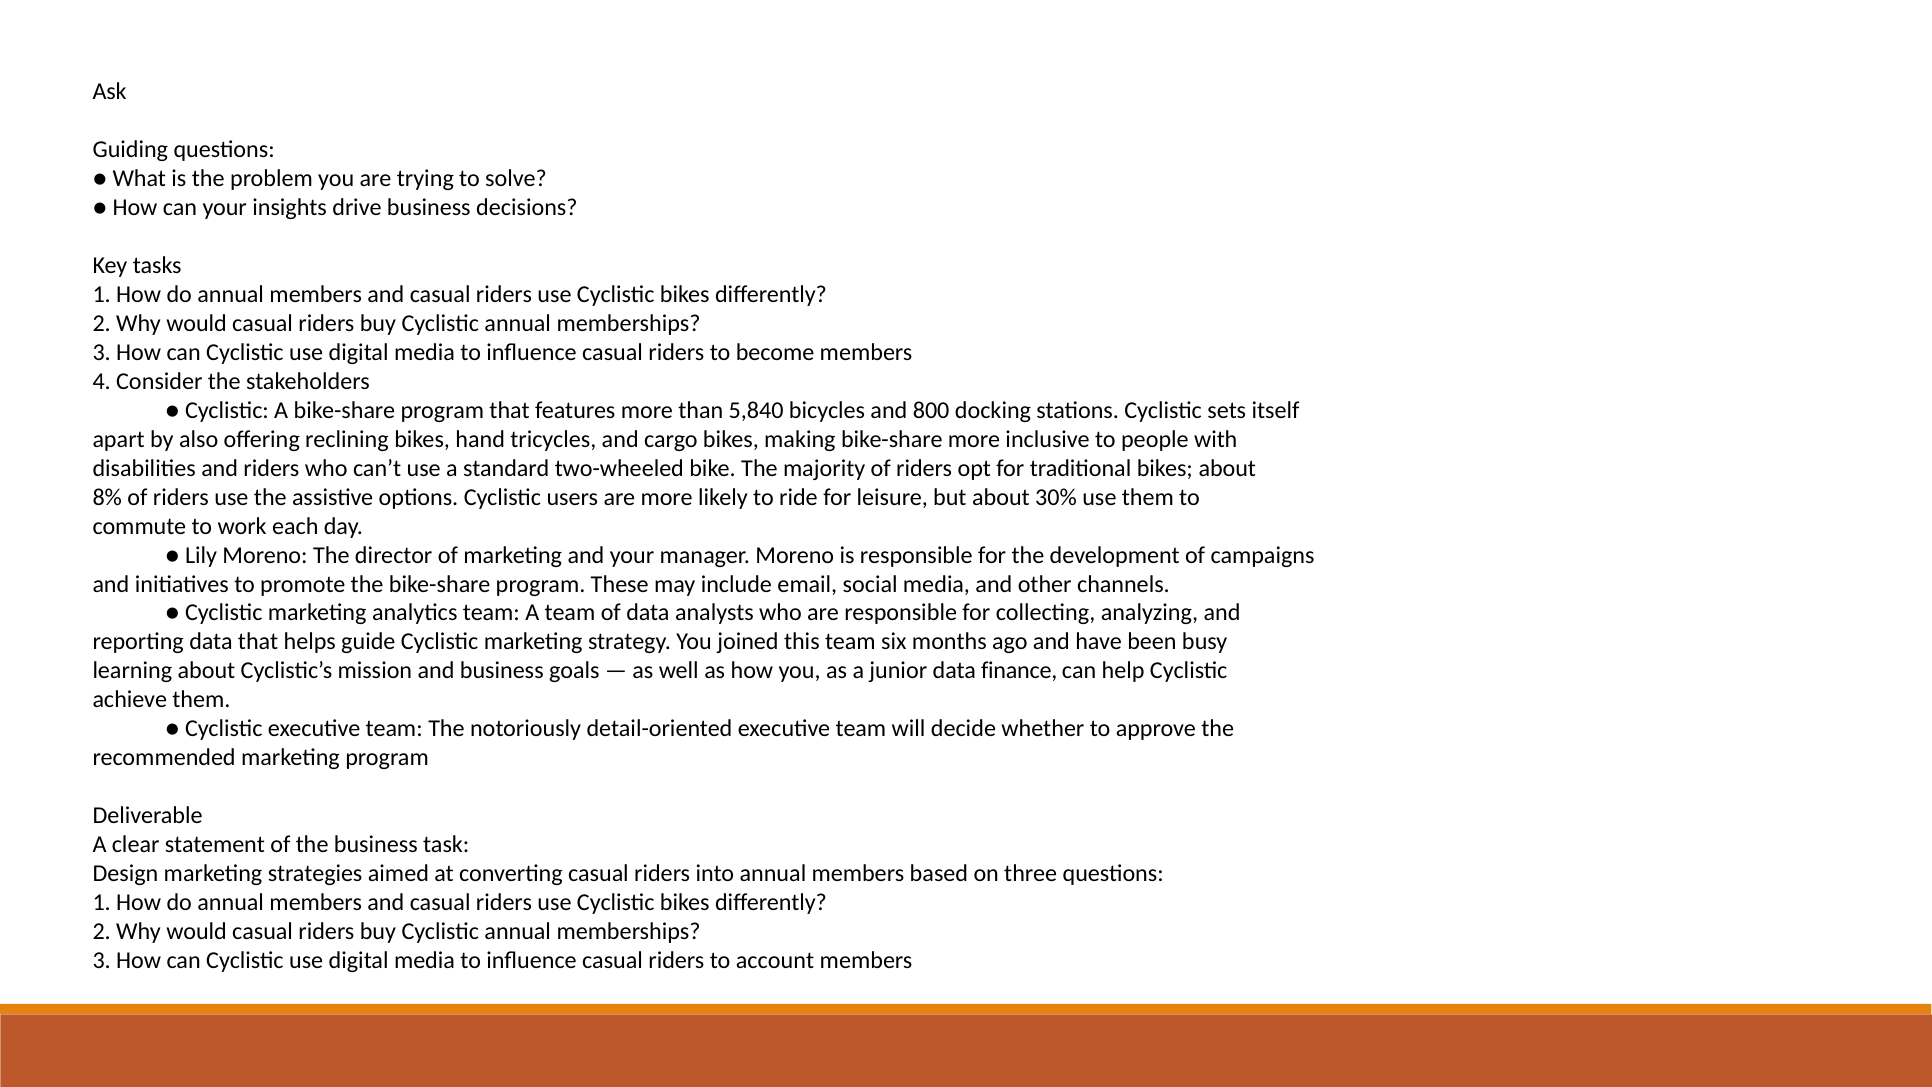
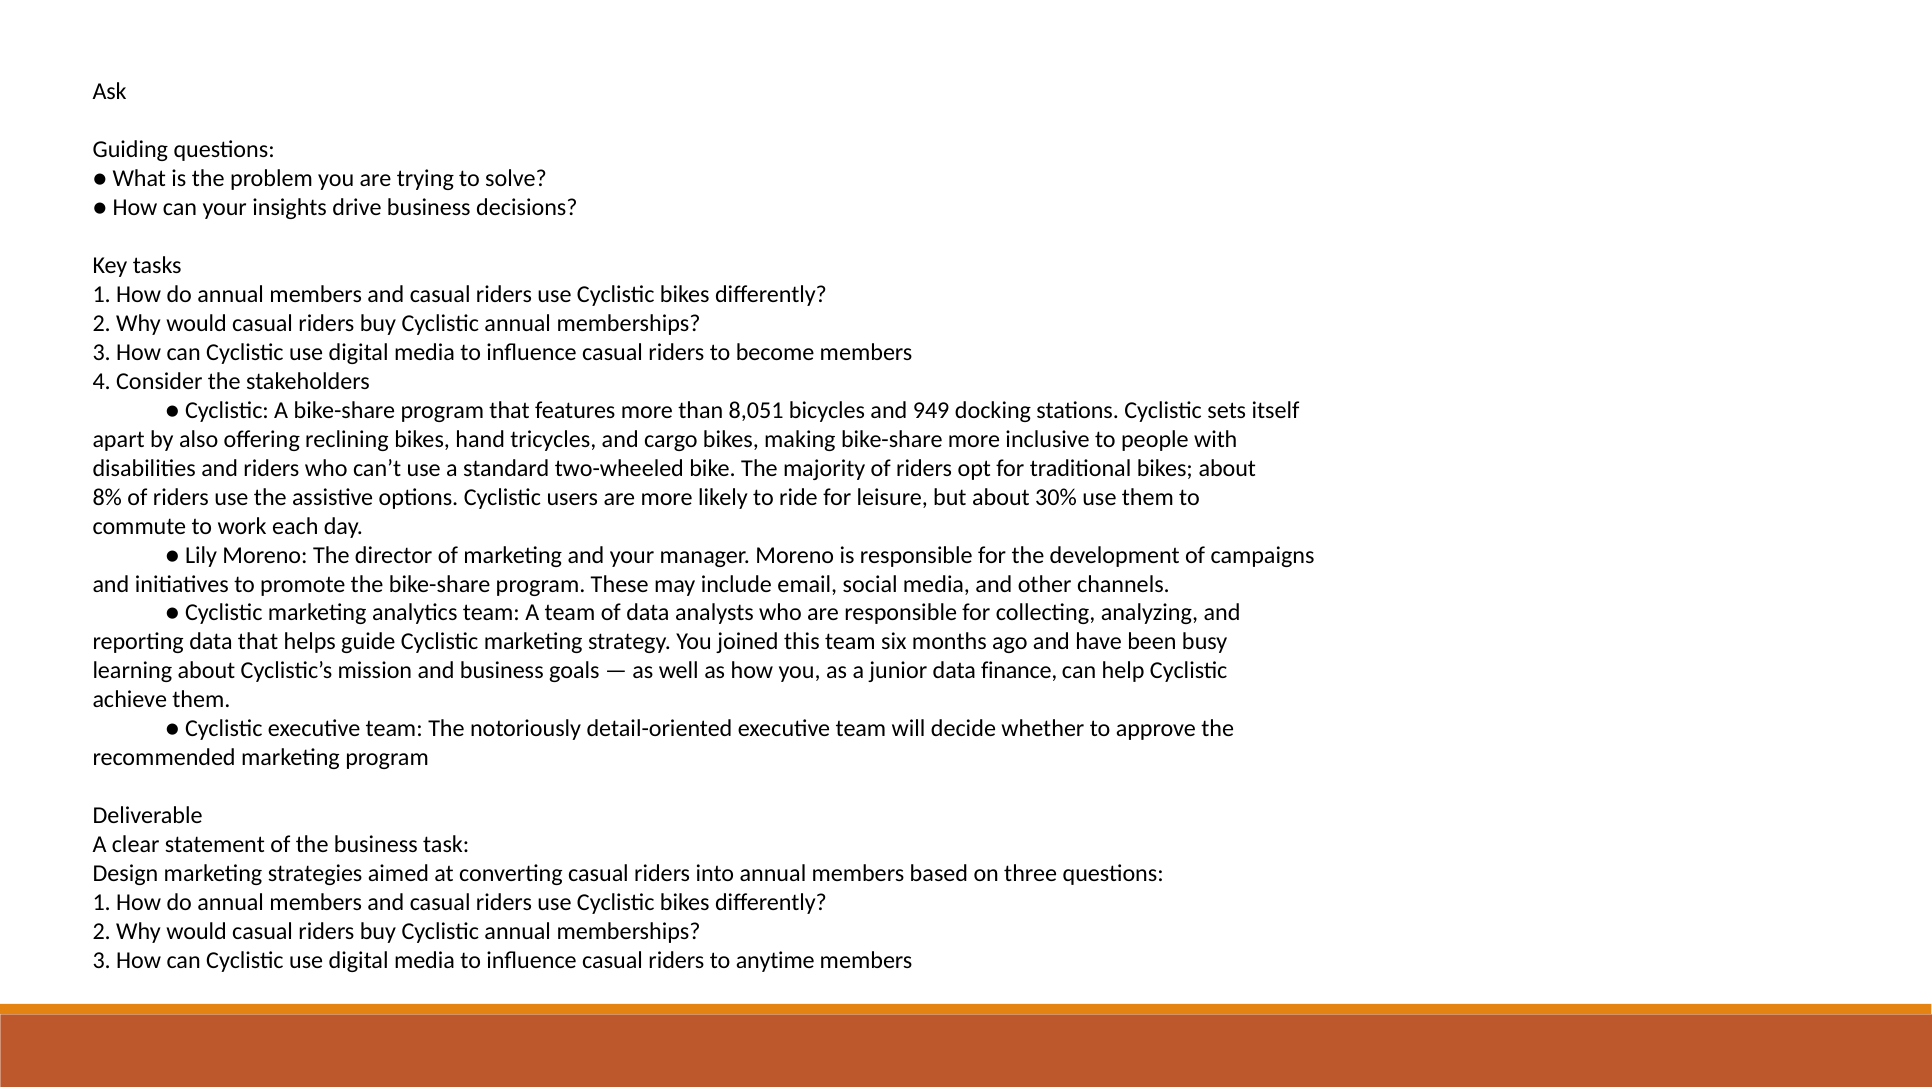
5,840: 5,840 -> 8,051 (756, 410)
800: 800 -> 949 (931, 410)
account: account -> anytime (775, 961)
